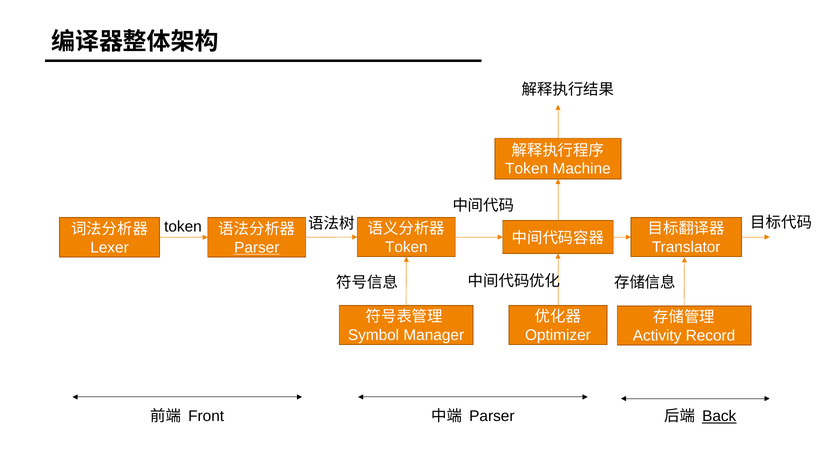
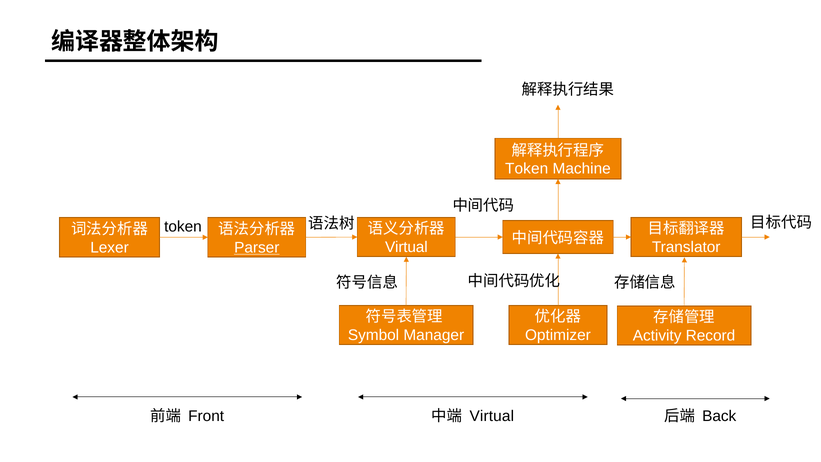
Token: Token -> Virtual (406, 247)
Parser: Parser -> Virtual (492, 416)
Back underline: present -> none (719, 416)
